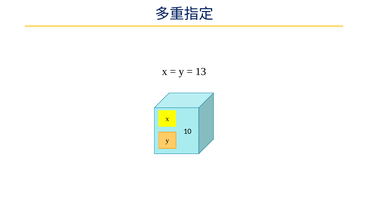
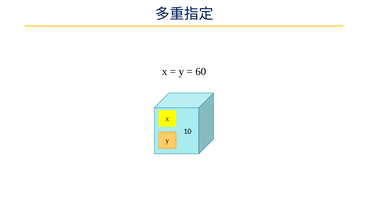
13: 13 -> 60 (201, 71)
